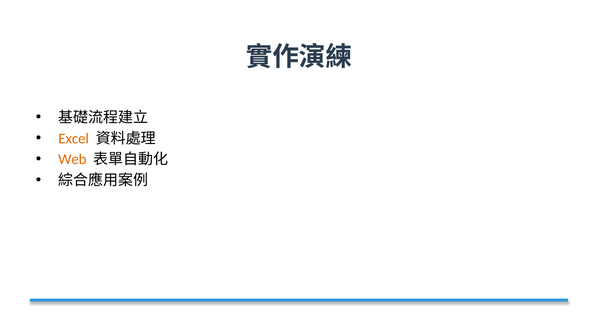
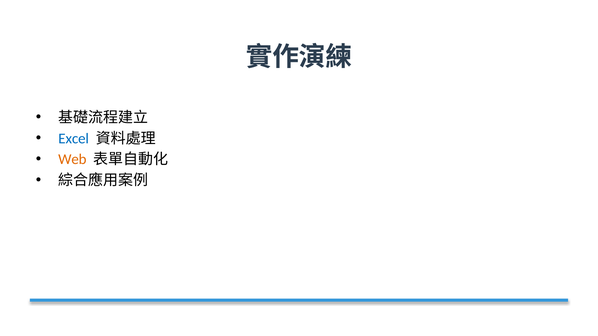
Excel colour: orange -> blue (74, 139)
